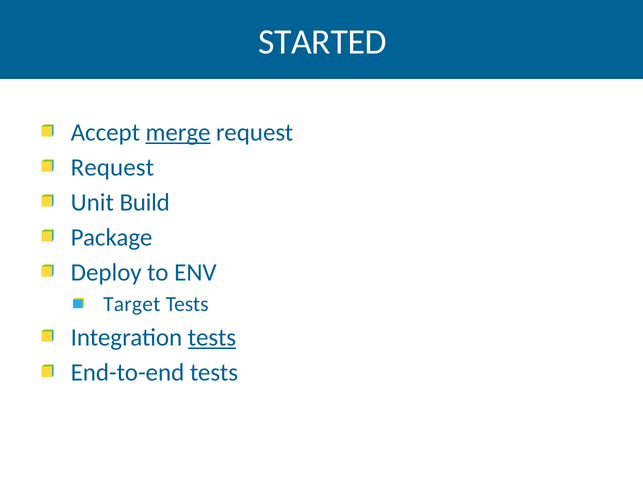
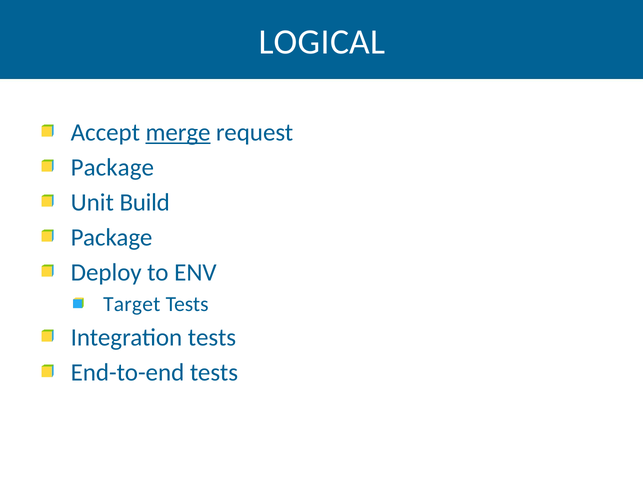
STARTED: STARTED -> LOGICAL (322, 42)
Request: Request -> Package (112, 168)
tests underline: present -> none (212, 338)
